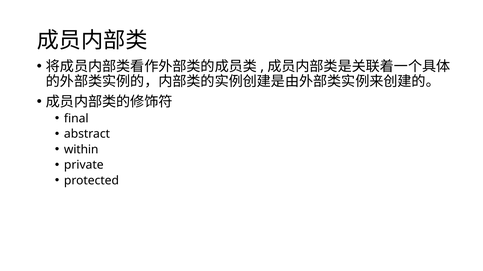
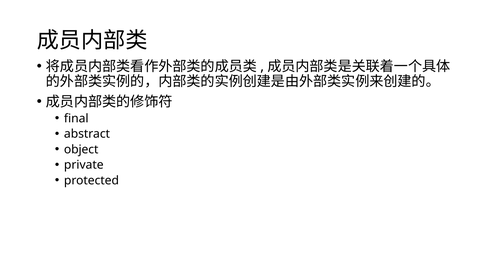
within: within -> object (81, 150)
